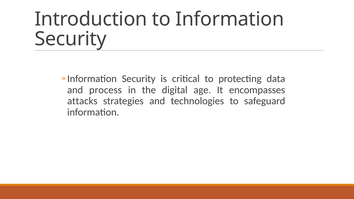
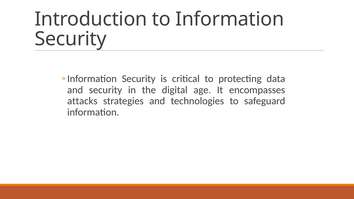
and process: process -> security (106, 90)
